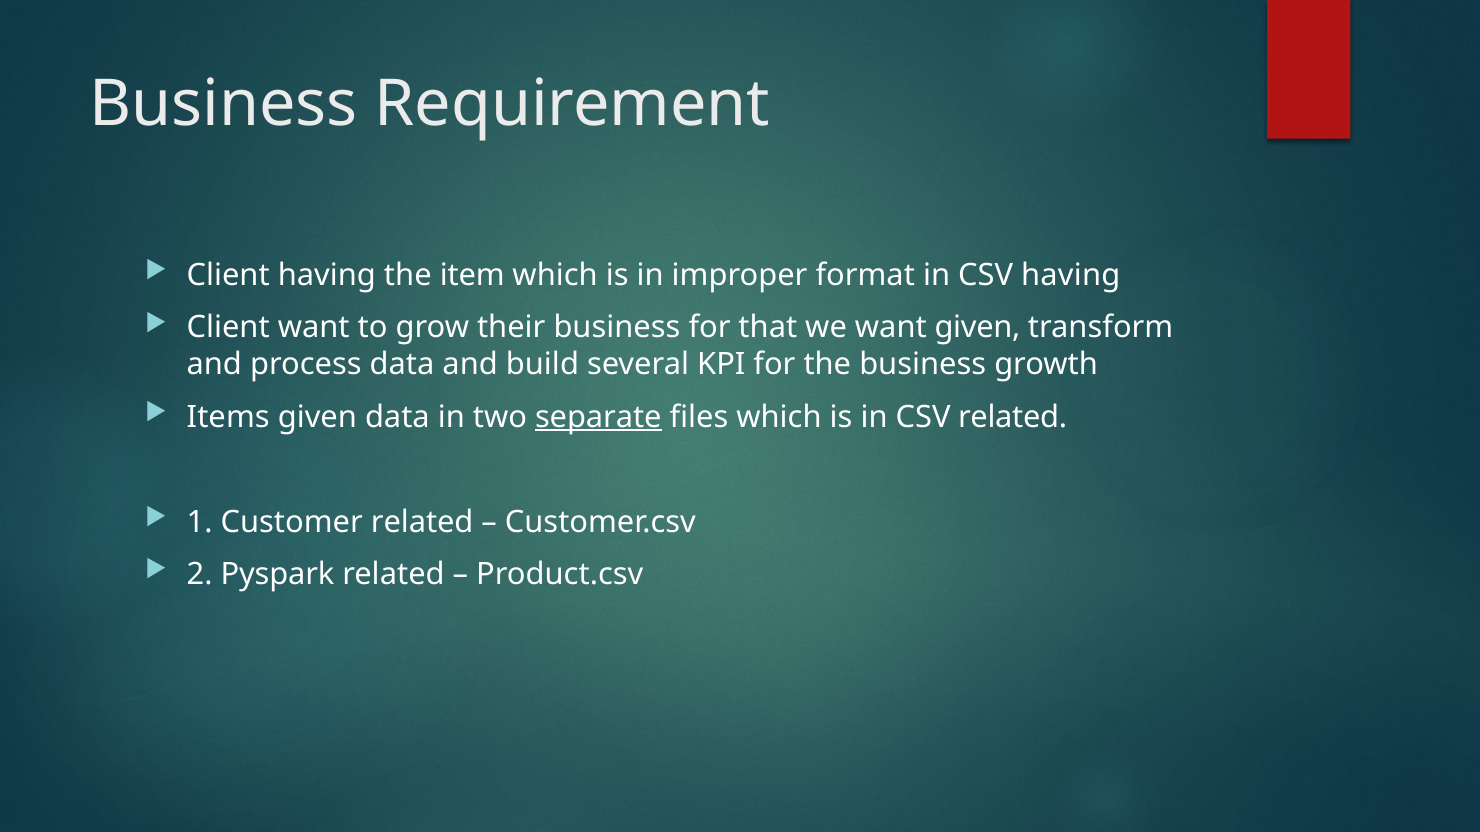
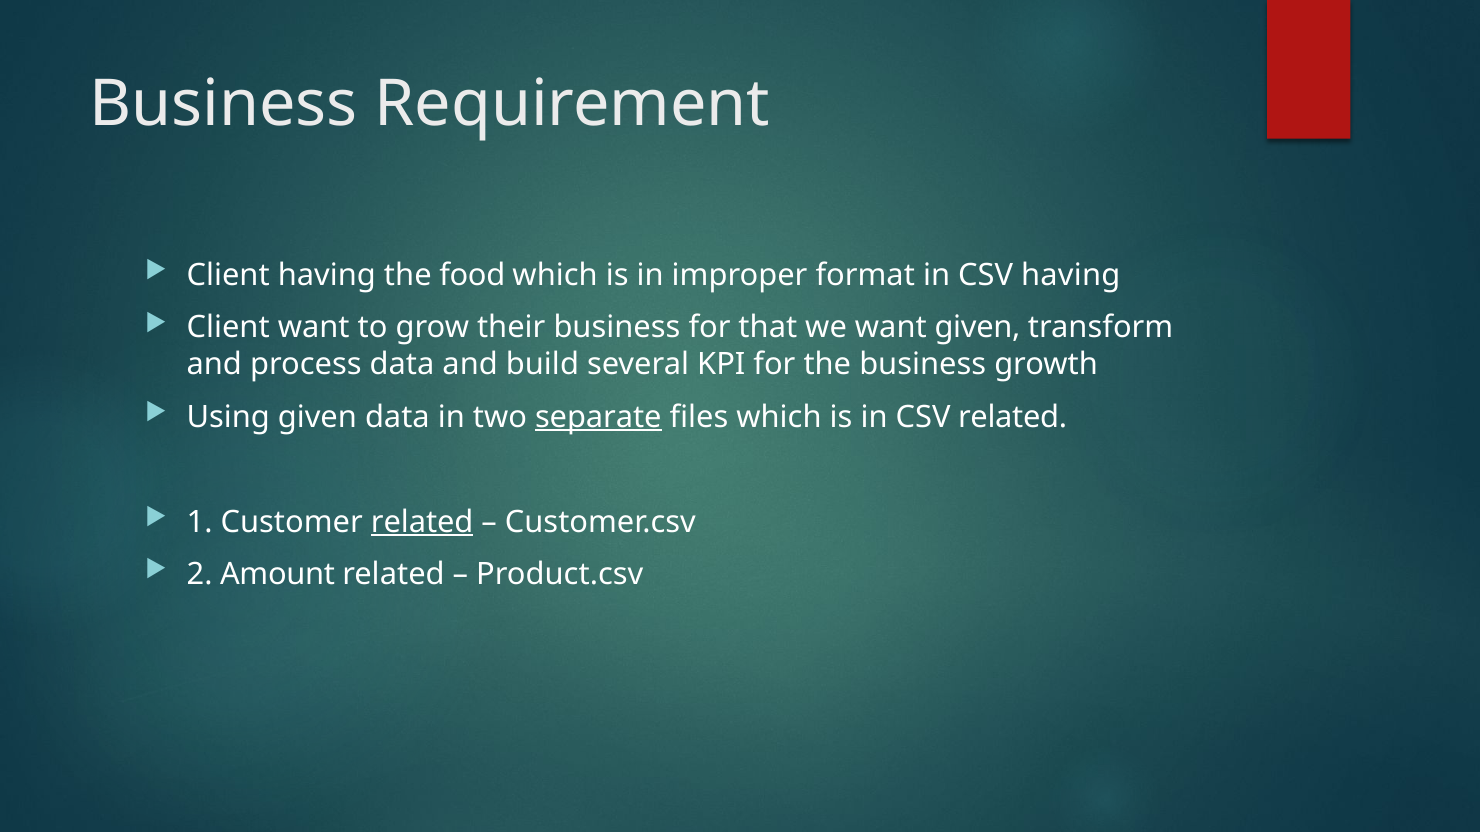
item: item -> food (472, 275)
Items: Items -> Using (228, 417)
related underline: none -> present (422, 522)
Pyspark: Pyspark -> Amount (278, 575)
